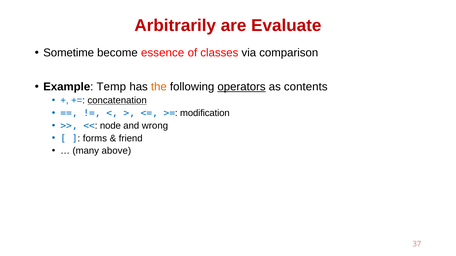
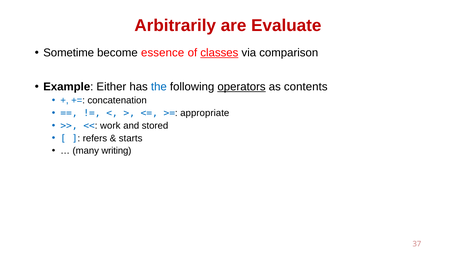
classes underline: none -> present (219, 53)
Temp: Temp -> Either (111, 87)
the colour: orange -> blue (159, 87)
concatenation underline: present -> none (117, 101)
modification: modification -> appropriate (205, 113)
node: node -> work (110, 126)
wrong: wrong -> stored (155, 126)
forms: forms -> refers (95, 138)
friend: friend -> starts (131, 138)
above: above -> writing (116, 151)
